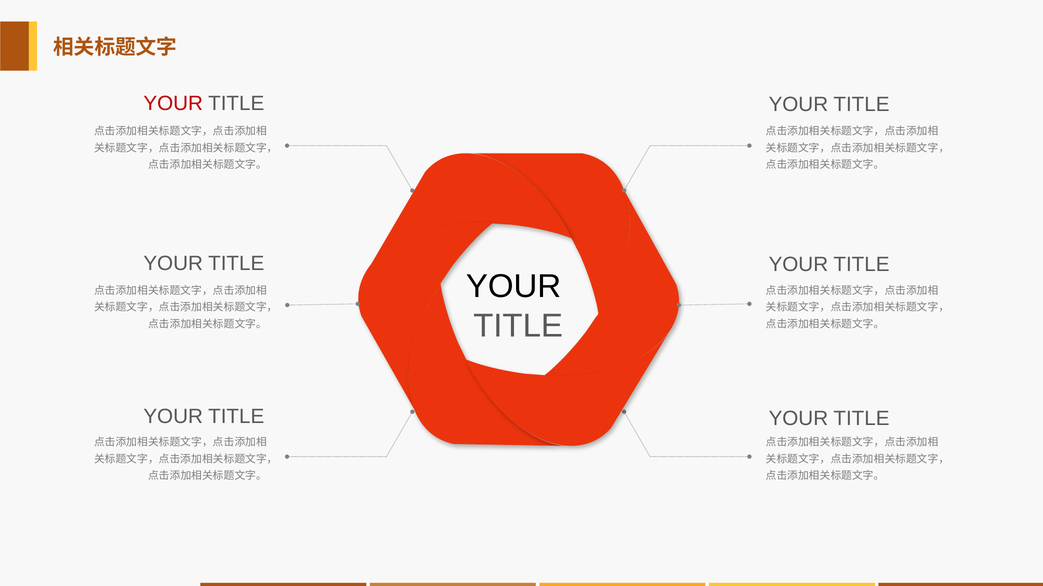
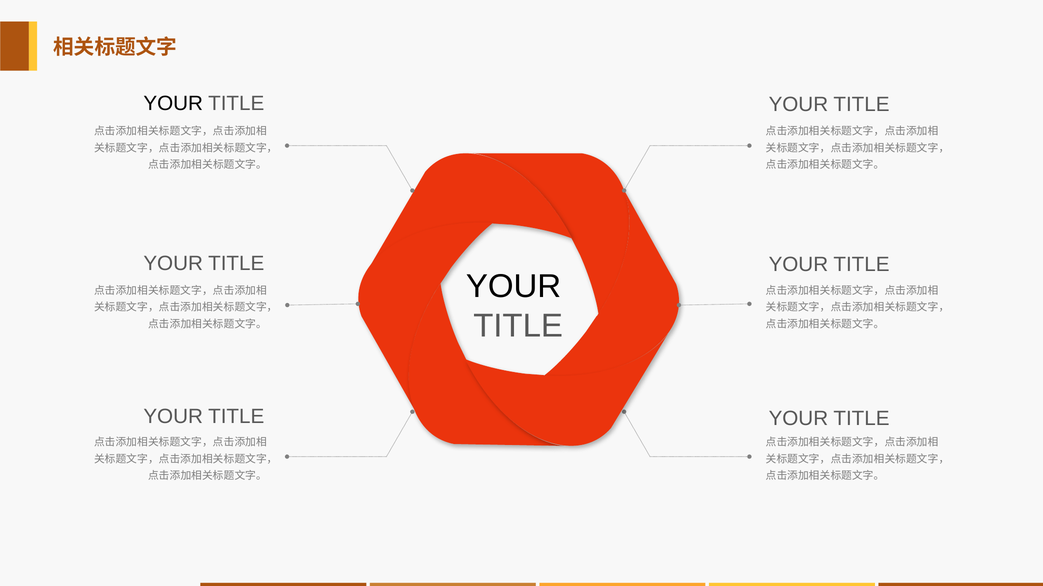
YOUR colour: red -> black (173, 104)
